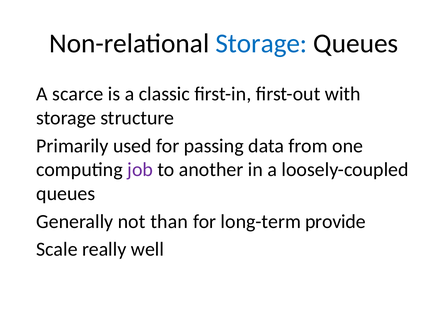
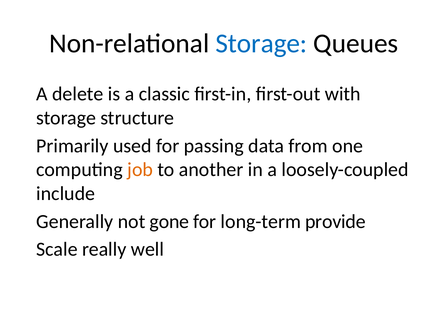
scarce: scarce -> delete (78, 94)
job colour: purple -> orange (140, 170)
queues: queues -> include (66, 194)
than: than -> gone (169, 221)
